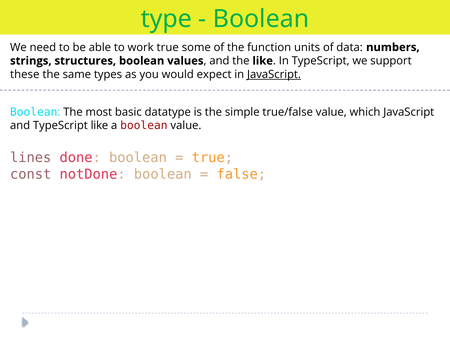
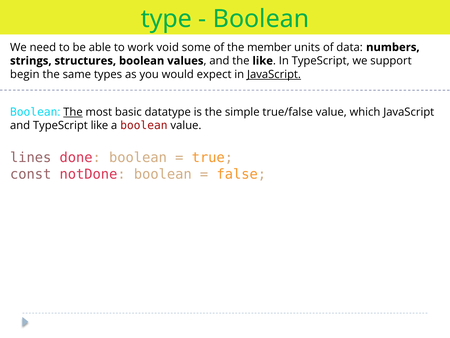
work true: true -> void (168, 47)
function: function -> member (269, 47)
these: these -> begin (25, 74)
The underline: none -> present (73, 112)
